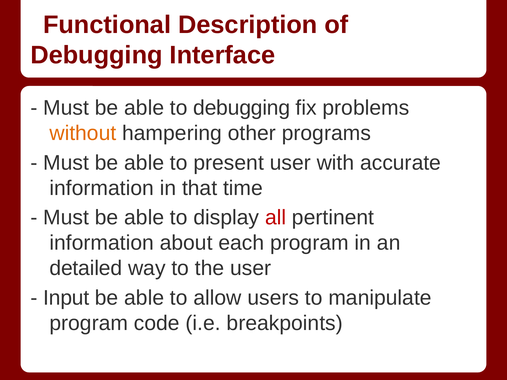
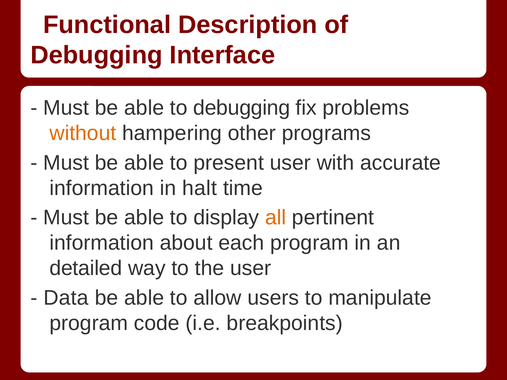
that: that -> halt (200, 188)
all colour: red -> orange (276, 218)
Input: Input -> Data (66, 298)
